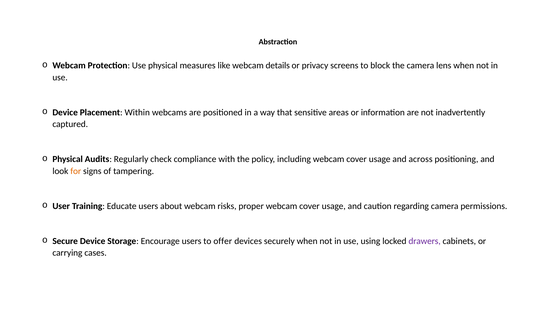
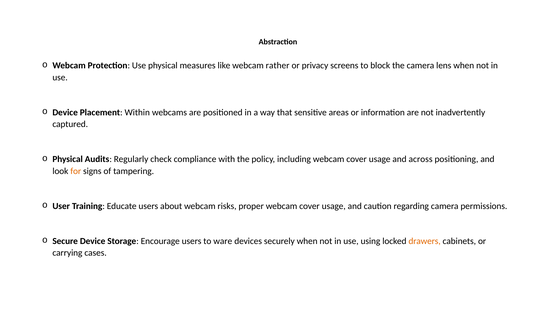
details: details -> rather (278, 66)
offer: offer -> ware (223, 242)
drawers colour: purple -> orange (425, 242)
